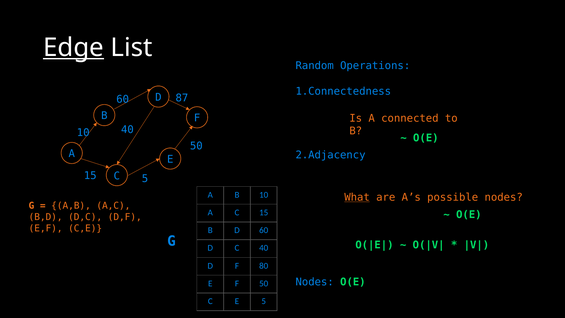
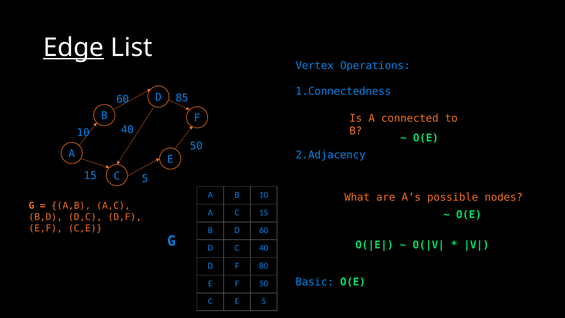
Random: Random -> Vertex (315, 66)
87: 87 -> 85 (182, 98)
What underline: present -> none (357, 197)
Nodes: Nodes -> Basic (315, 282)
